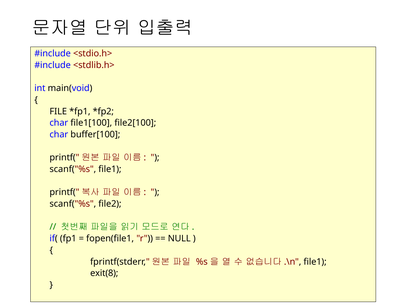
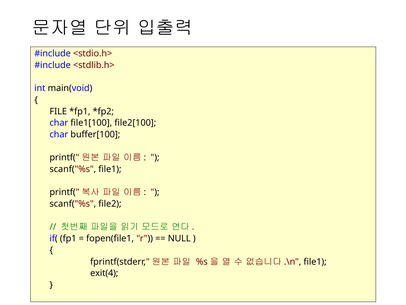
exit(8: exit(8 -> exit(4 (104, 273)
